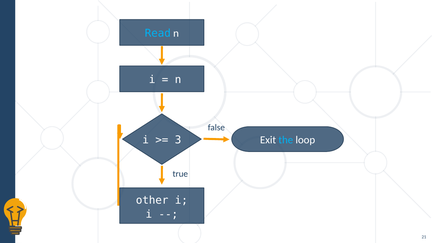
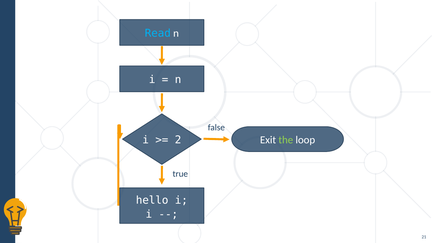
3: 3 -> 2 (178, 140)
the colour: light blue -> light green (286, 140)
other: other -> hello (152, 200)
